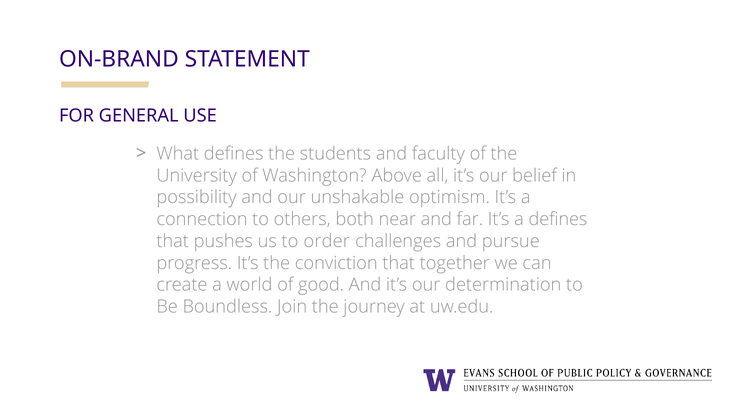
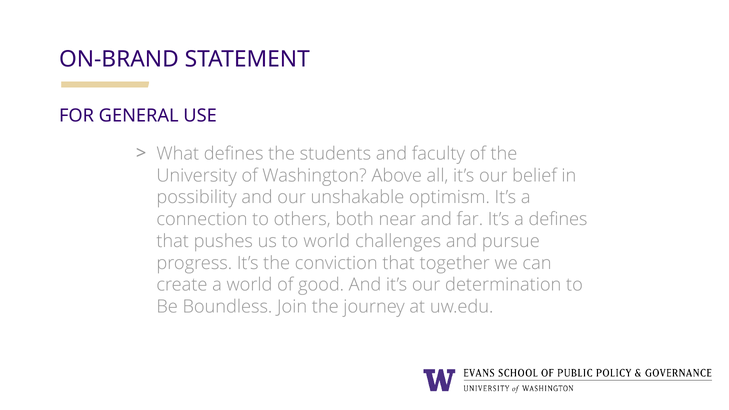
to order: order -> world (327, 241)
